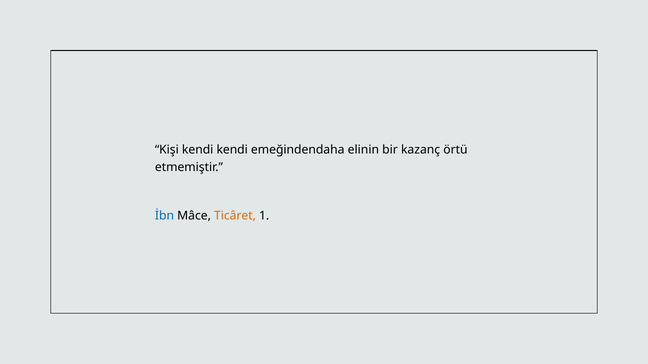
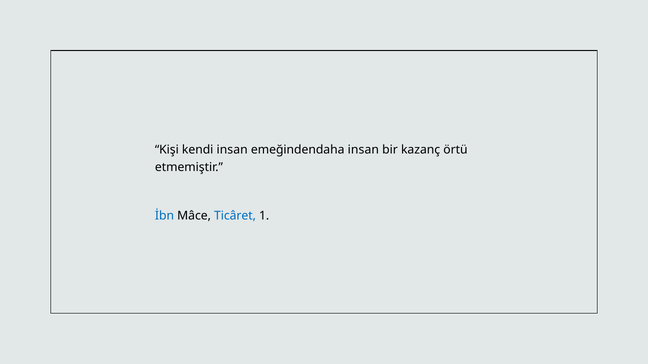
kendi kendi: kendi -> insan (232, 150)
emeğindendaha elinin: elinin -> insan (363, 150)
Ticâret colour: orange -> blue (235, 216)
